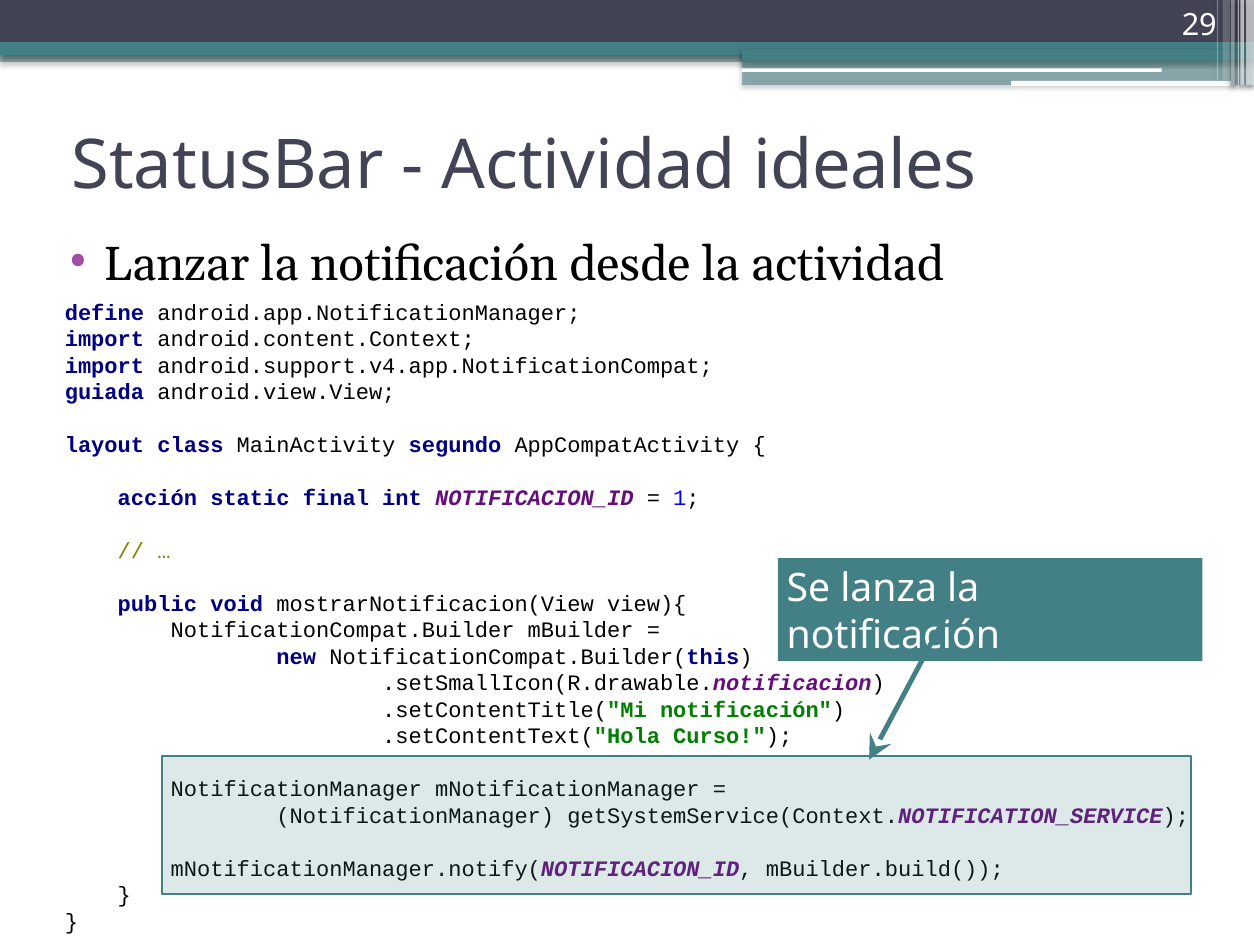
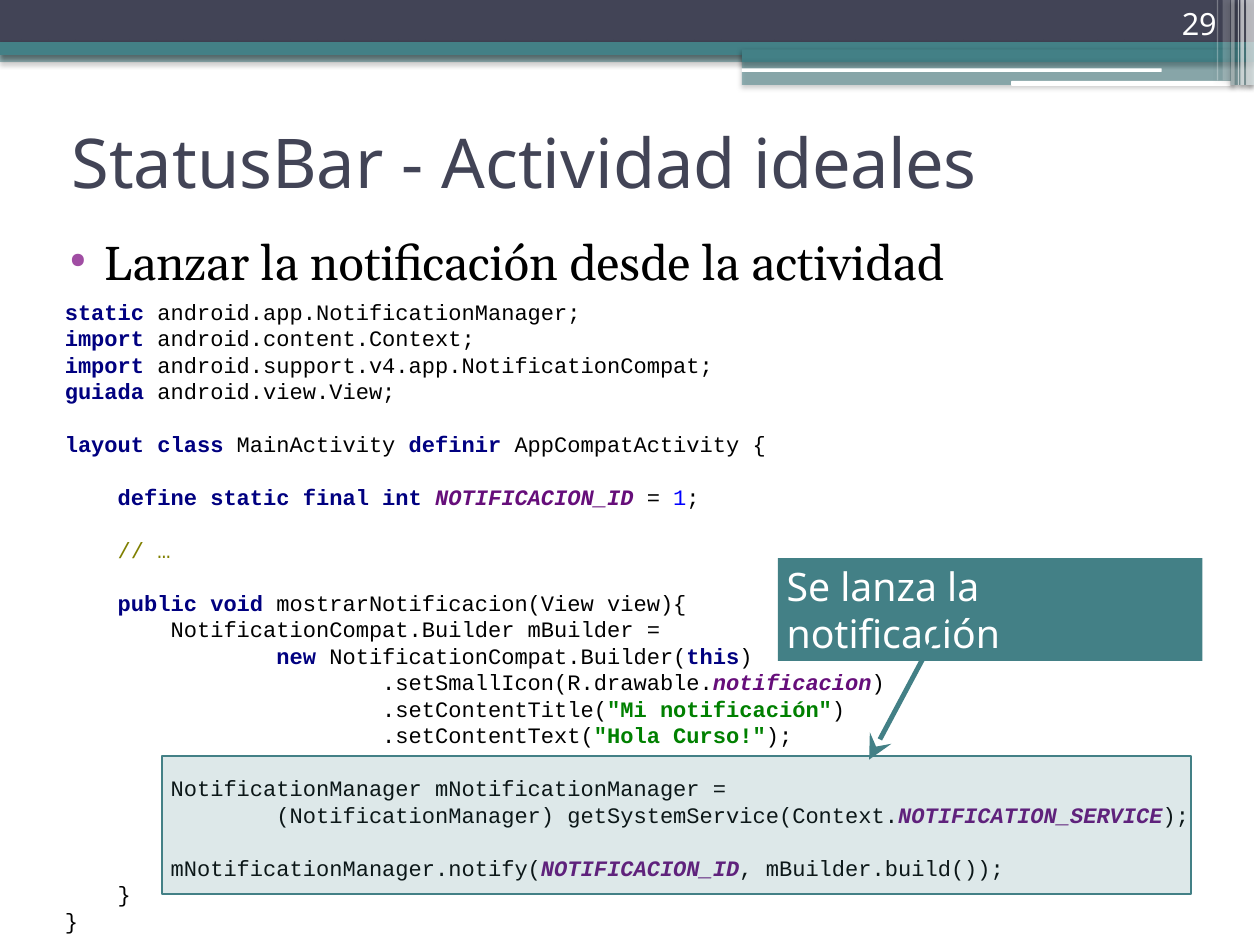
define: define -> static (104, 313)
segundo: segundo -> definir (455, 445)
acción: acción -> define (157, 498)
